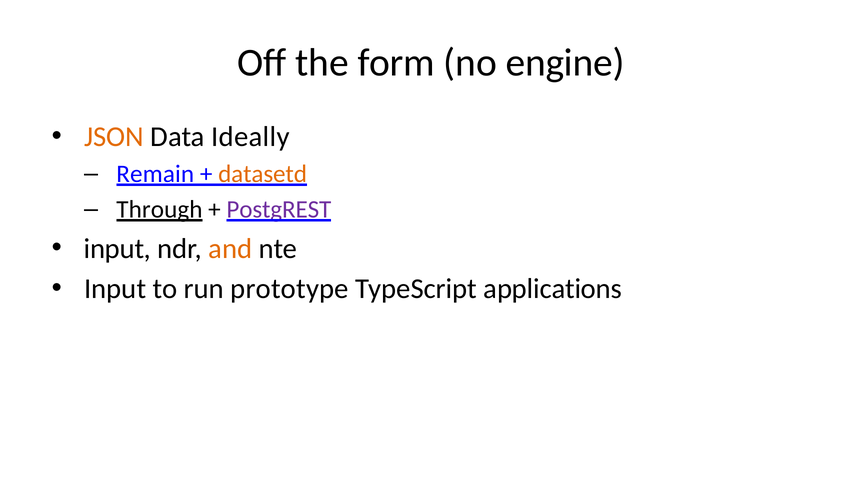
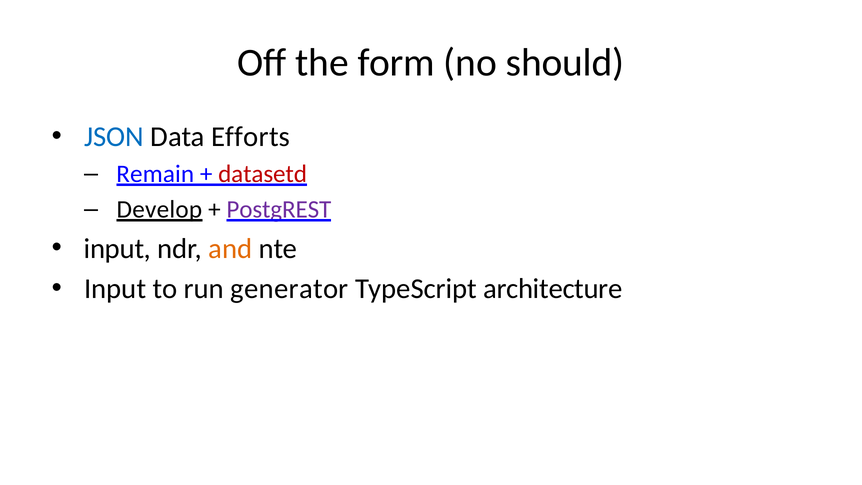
engine: engine -> should (565, 63)
JSON colour: orange -> blue (114, 137)
Ideally: Ideally -> Efforts (251, 137)
datasetd colour: orange -> red (263, 174)
Through: Through -> Develop (159, 210)
prototype: prototype -> generator (289, 289)
applications: applications -> architecture (553, 289)
